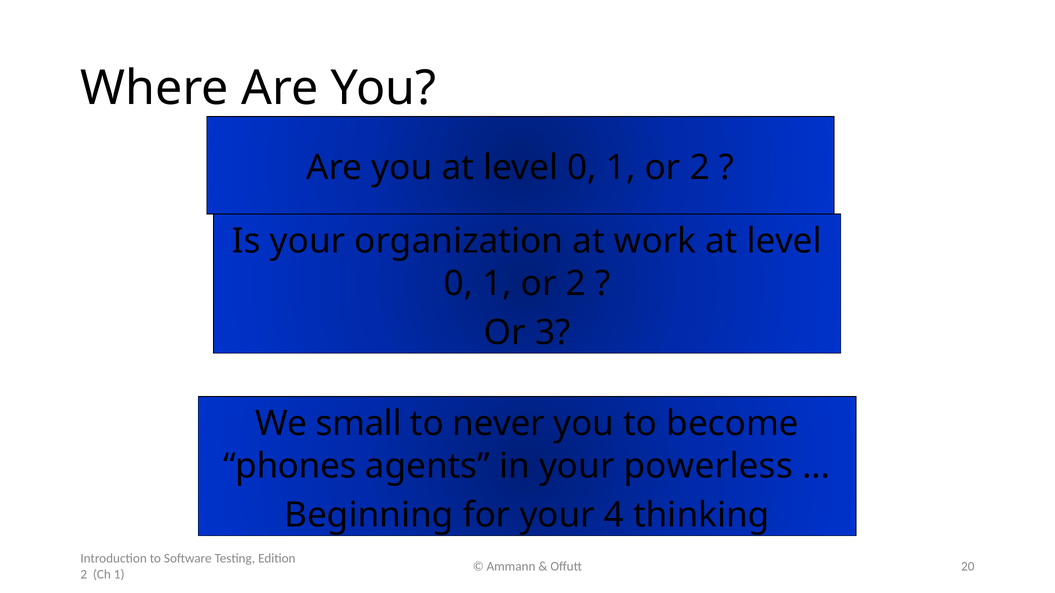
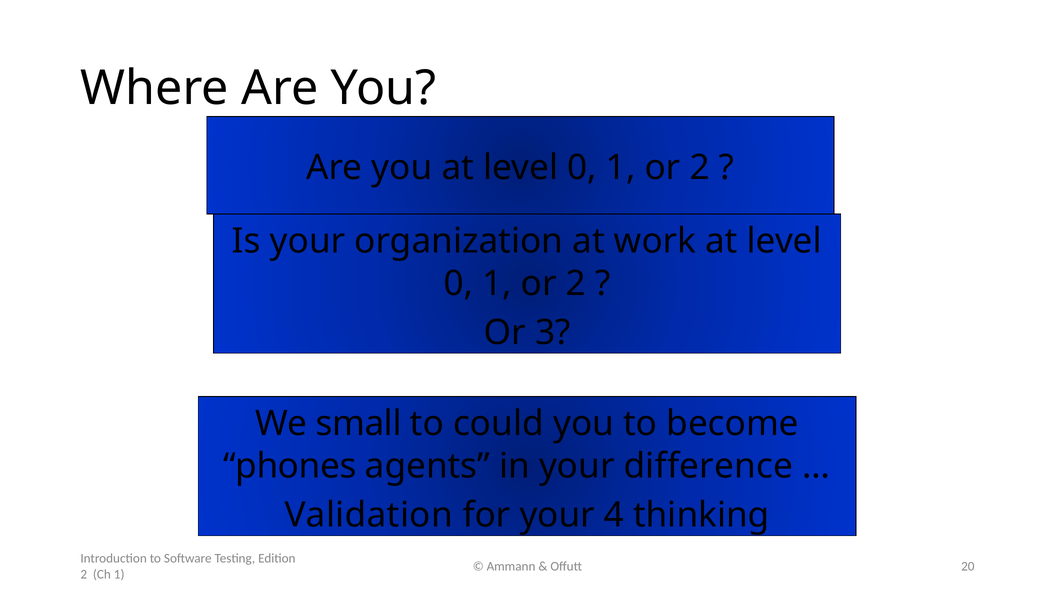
never: never -> could (498, 424)
powerless: powerless -> difference (708, 466)
Beginning: Beginning -> Validation (369, 516)
